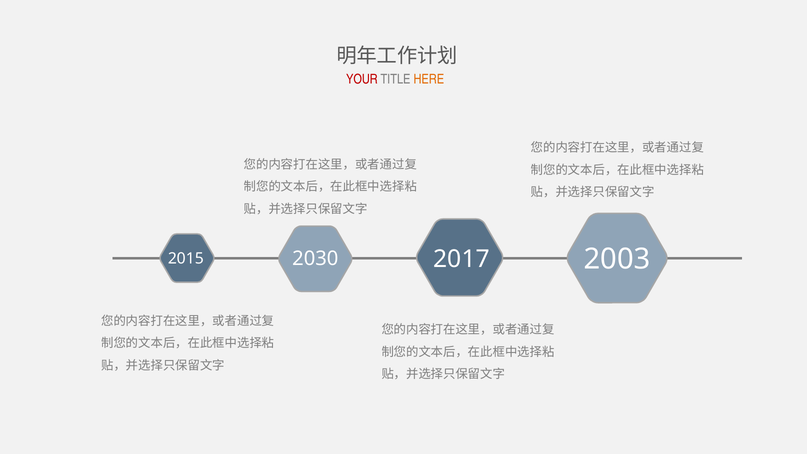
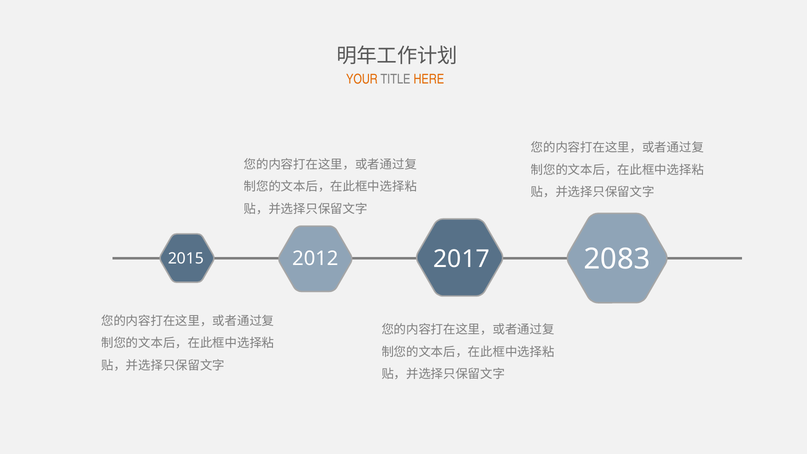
YOUR colour: red -> orange (362, 79)
2030: 2030 -> 2012 (315, 259)
2003: 2003 -> 2083 (617, 259)
